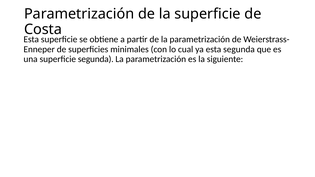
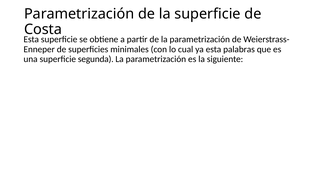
esta segunda: segunda -> palabras (239, 49)
